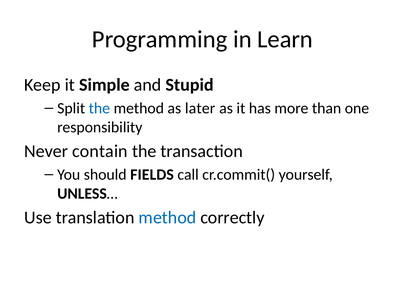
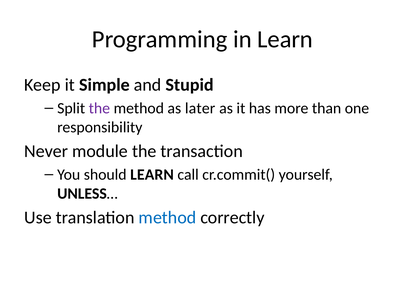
the colour: blue -> purple (99, 108)
contain: contain -> module (100, 151)
should FIELDS: FIELDS -> LEARN (152, 174)
